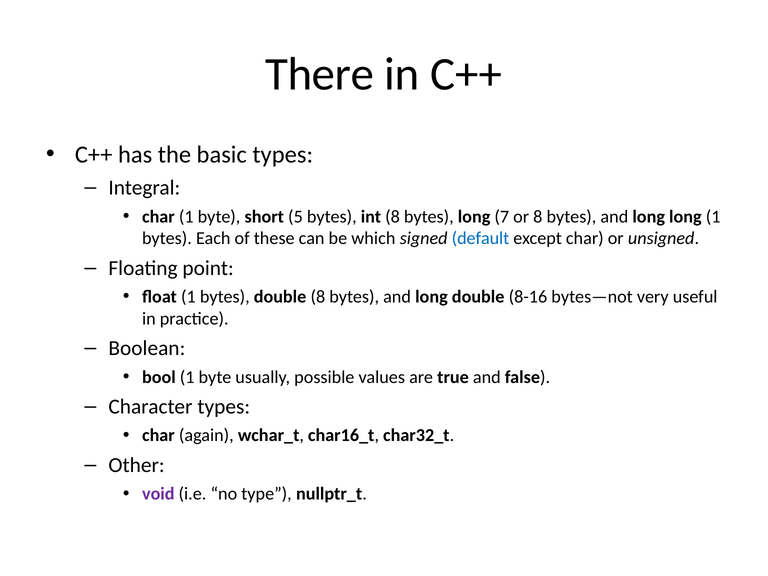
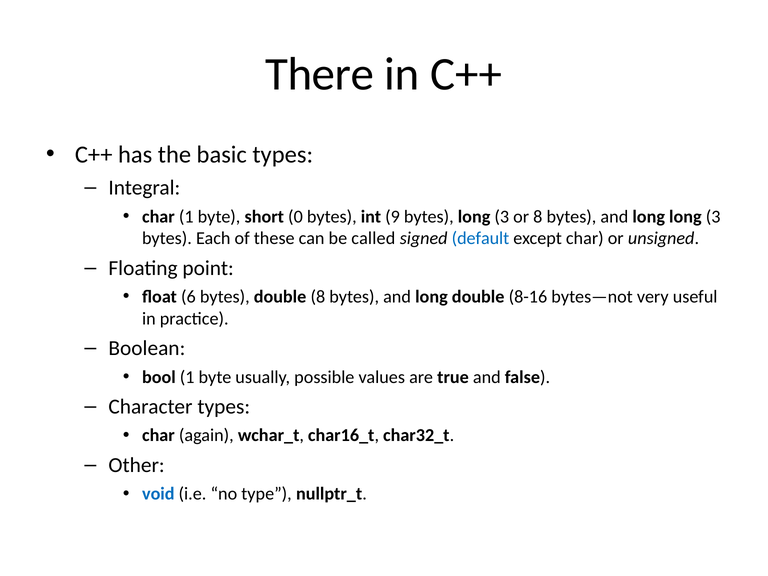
5: 5 -> 0 (295, 217)
int 8: 8 -> 9 (392, 217)
bytes long 7: 7 -> 3 (502, 217)
long long 1: 1 -> 3 (713, 217)
which: which -> called (373, 238)
float 1: 1 -> 6 (188, 297)
void colour: purple -> blue (158, 494)
